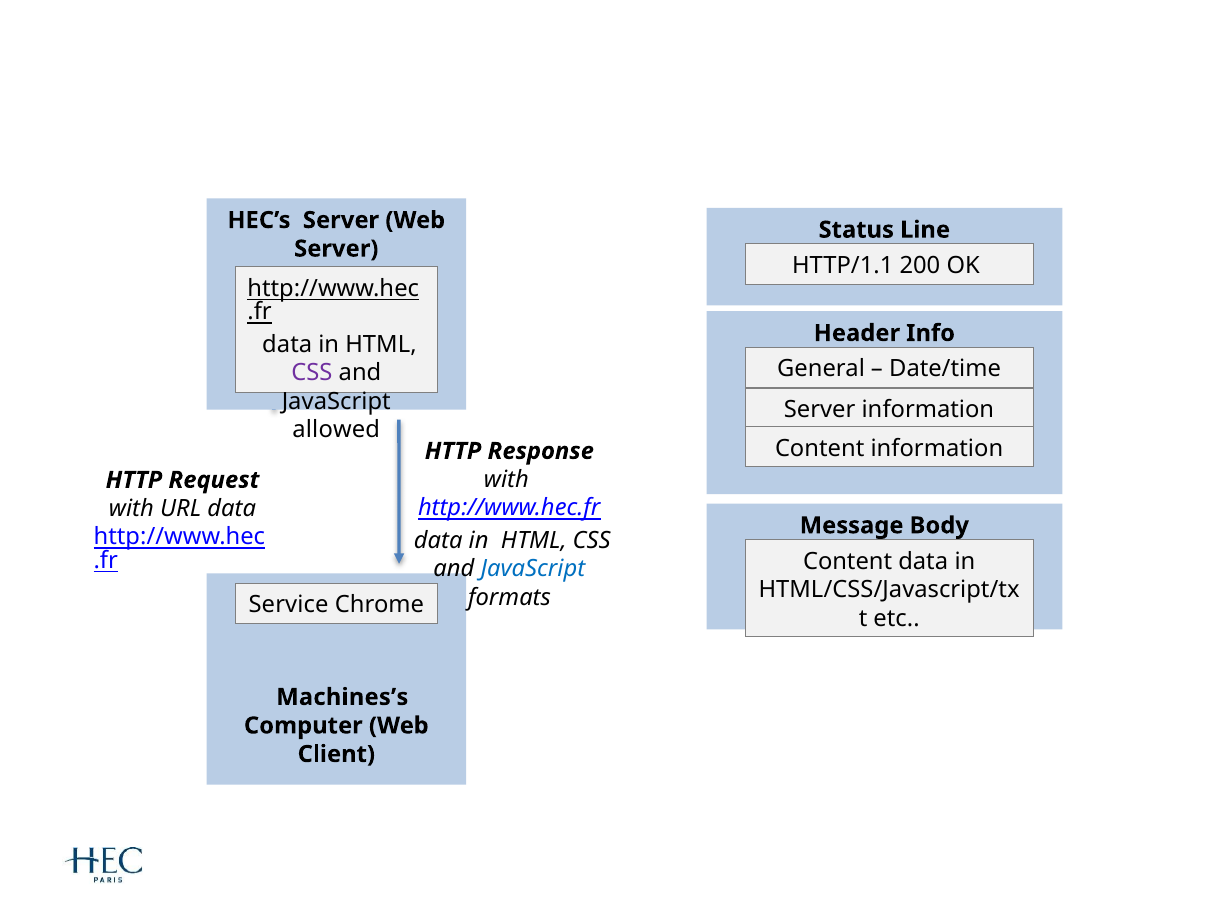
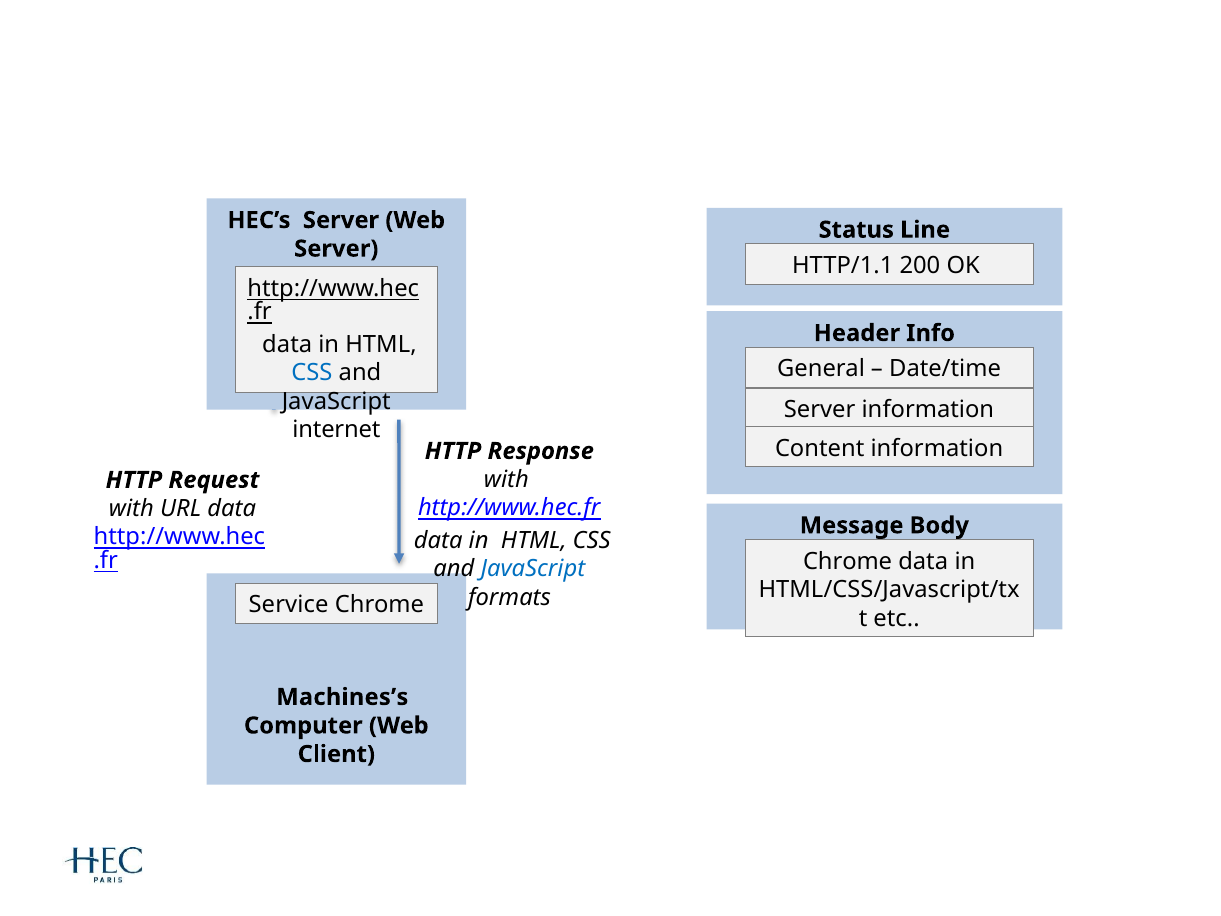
CSS colour: purple -> blue (312, 373)
allowed: allowed -> internet (336, 430)
Content: Content -> Chrome (848, 561)
